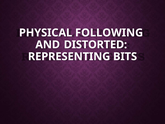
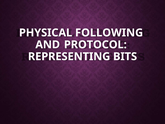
DISTORTED: DISTORTED -> PROTOCOL (95, 45)
